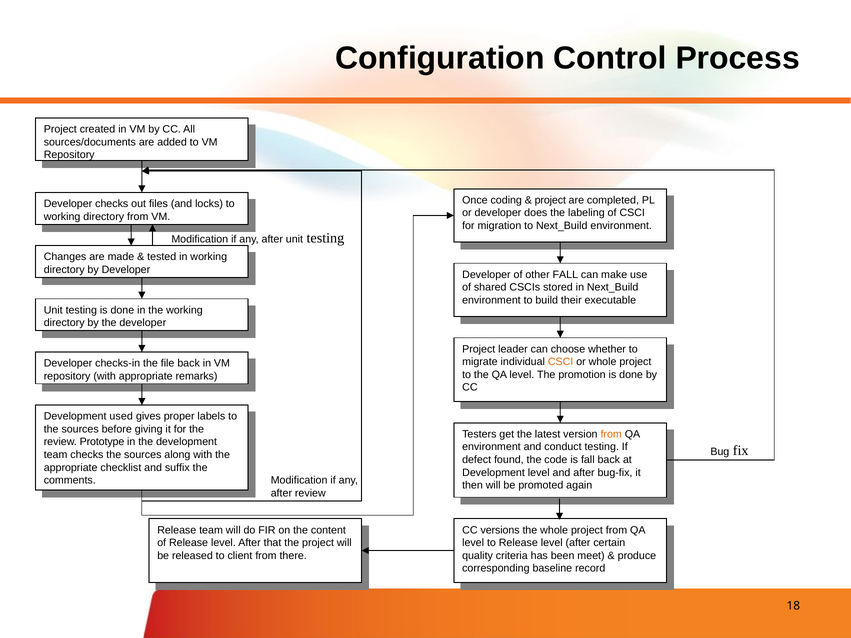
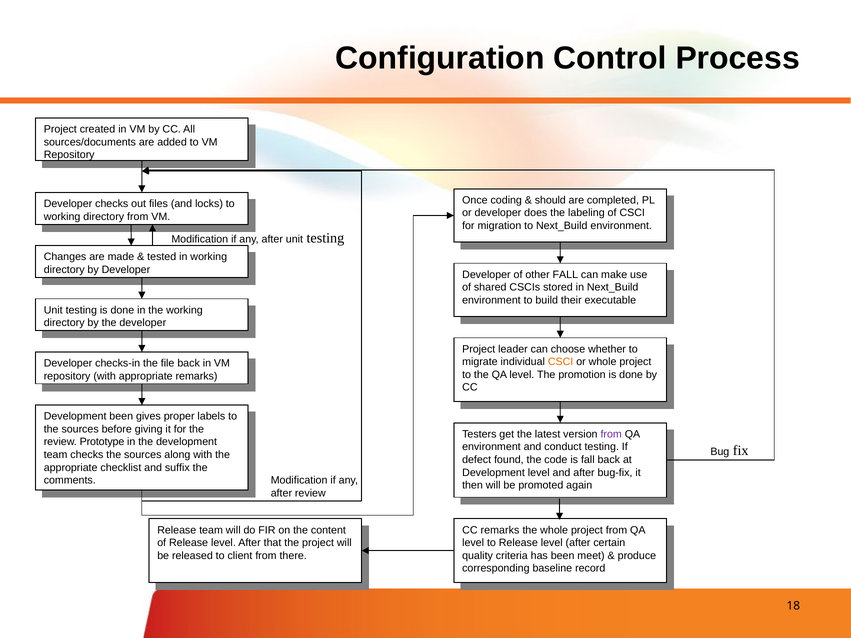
project: project -> should (550, 200)
Development used: used -> been (121, 417)
from colour: orange -> purple (611, 434)
CC versions: versions -> remarks (500, 530)
